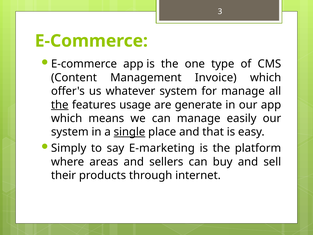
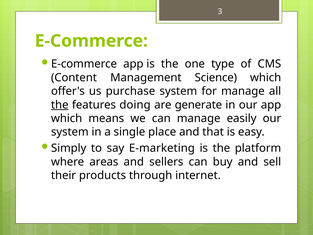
Invoice: Invoice -> Science (216, 77)
whatever: whatever -> purchase (130, 91)
usage: usage -> doing (135, 105)
single underline: present -> none (129, 132)
